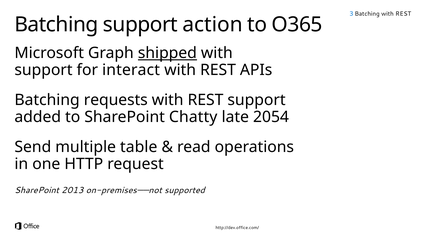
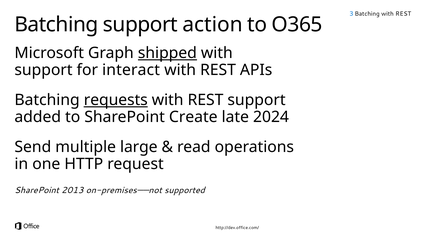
requests underline: none -> present (116, 100)
Chatty: Chatty -> Create (193, 117)
2054: 2054 -> 2024 (271, 117)
table: table -> large (139, 147)
